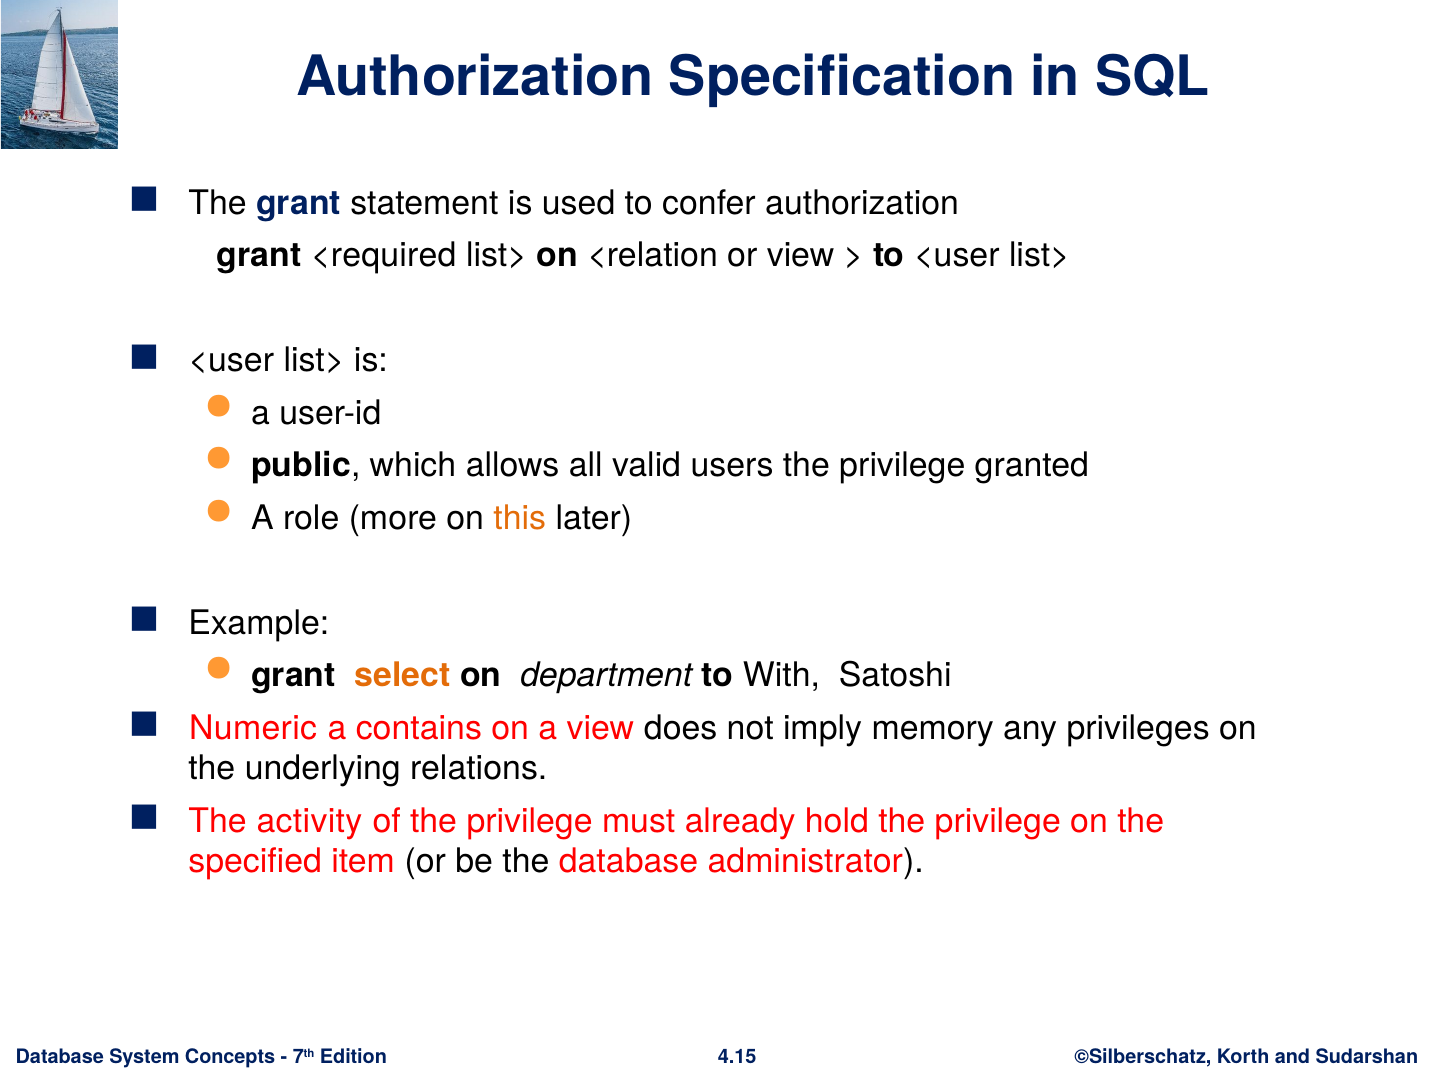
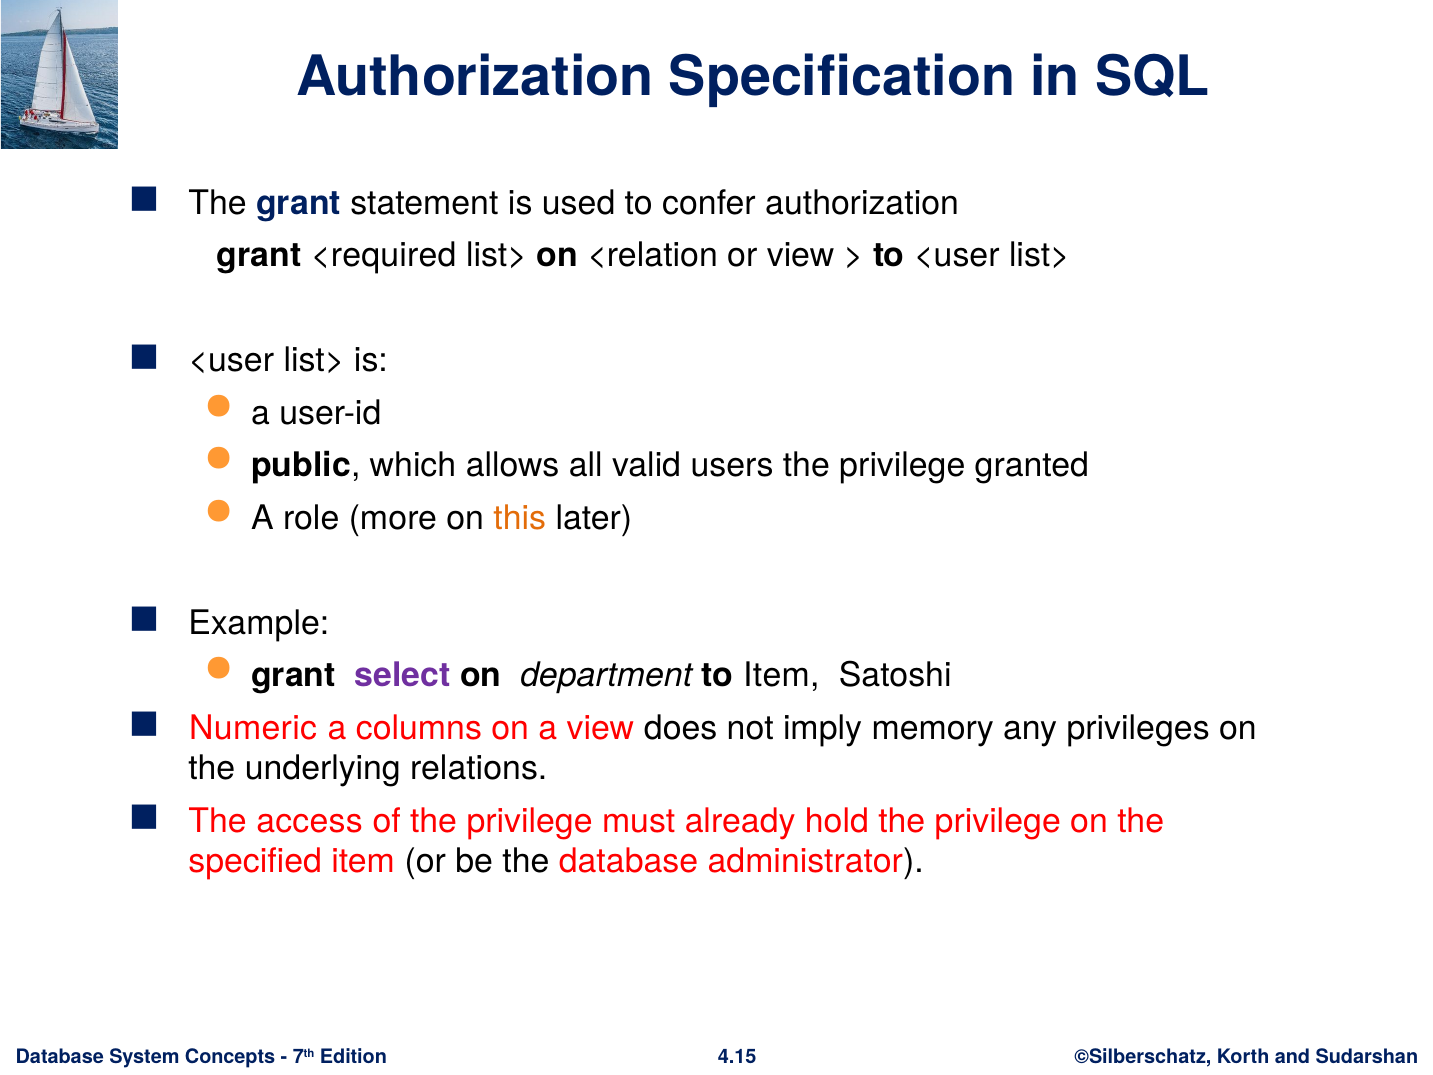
select colour: orange -> purple (403, 675)
to With: With -> Item (781, 675)
contains: contains -> columns (419, 728)
activity: activity -> access (310, 821)
